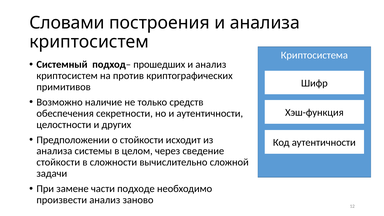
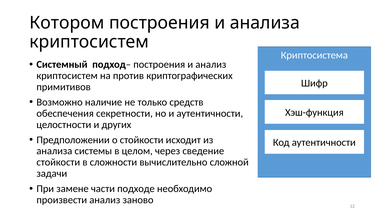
Словами: Словами -> Котором (67, 23)
подход– прошедших: прошедших -> построения (159, 64)
